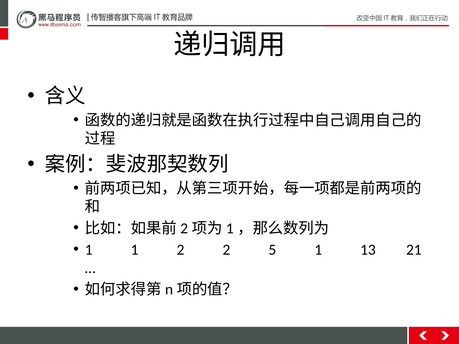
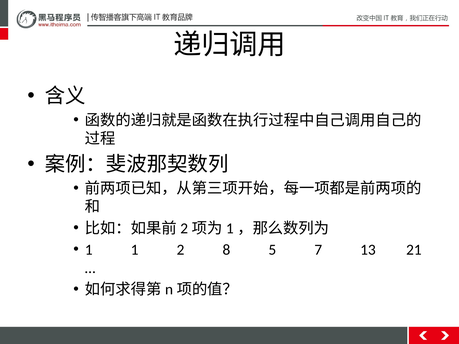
2 2: 2 -> 8 (226, 250)
5 1: 1 -> 7 (318, 250)
